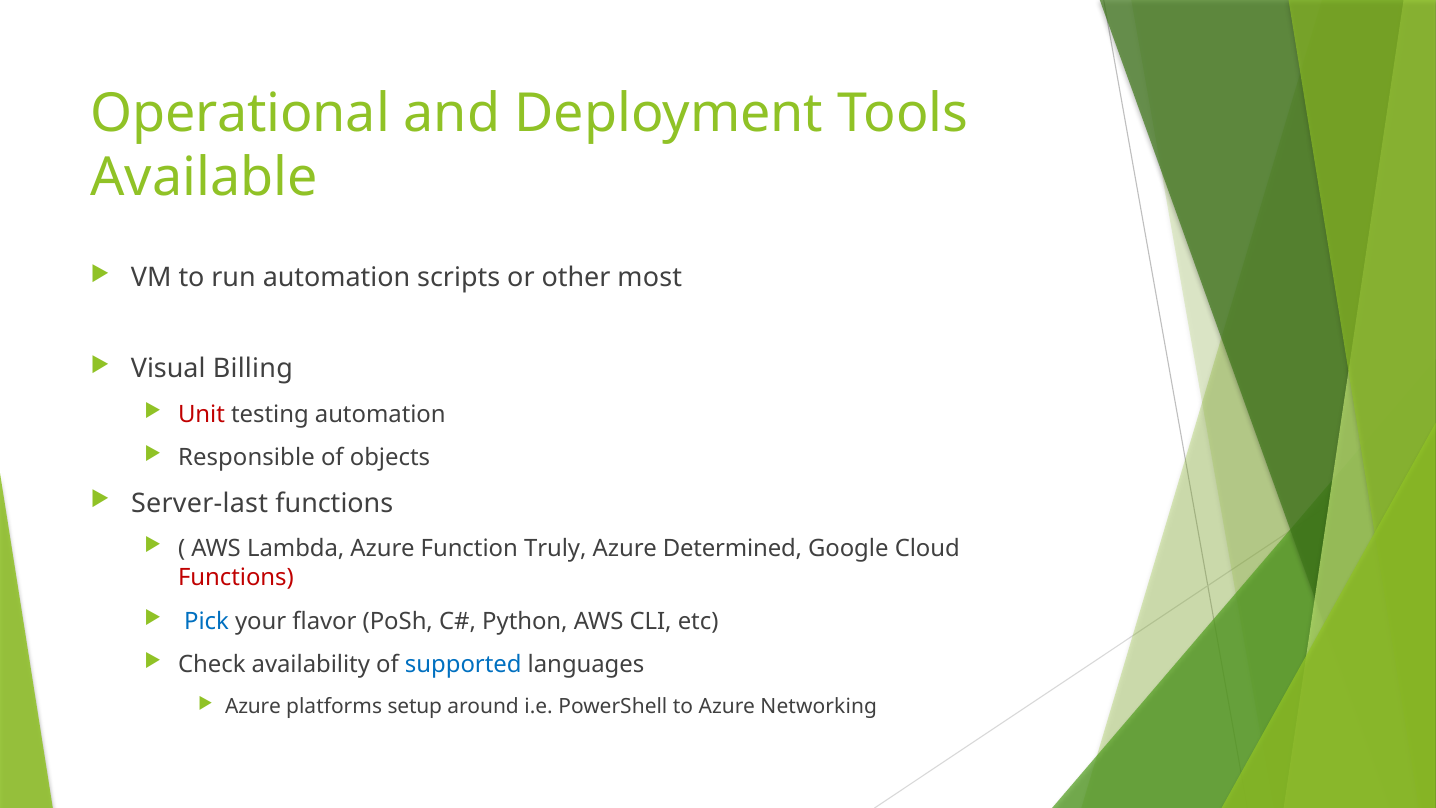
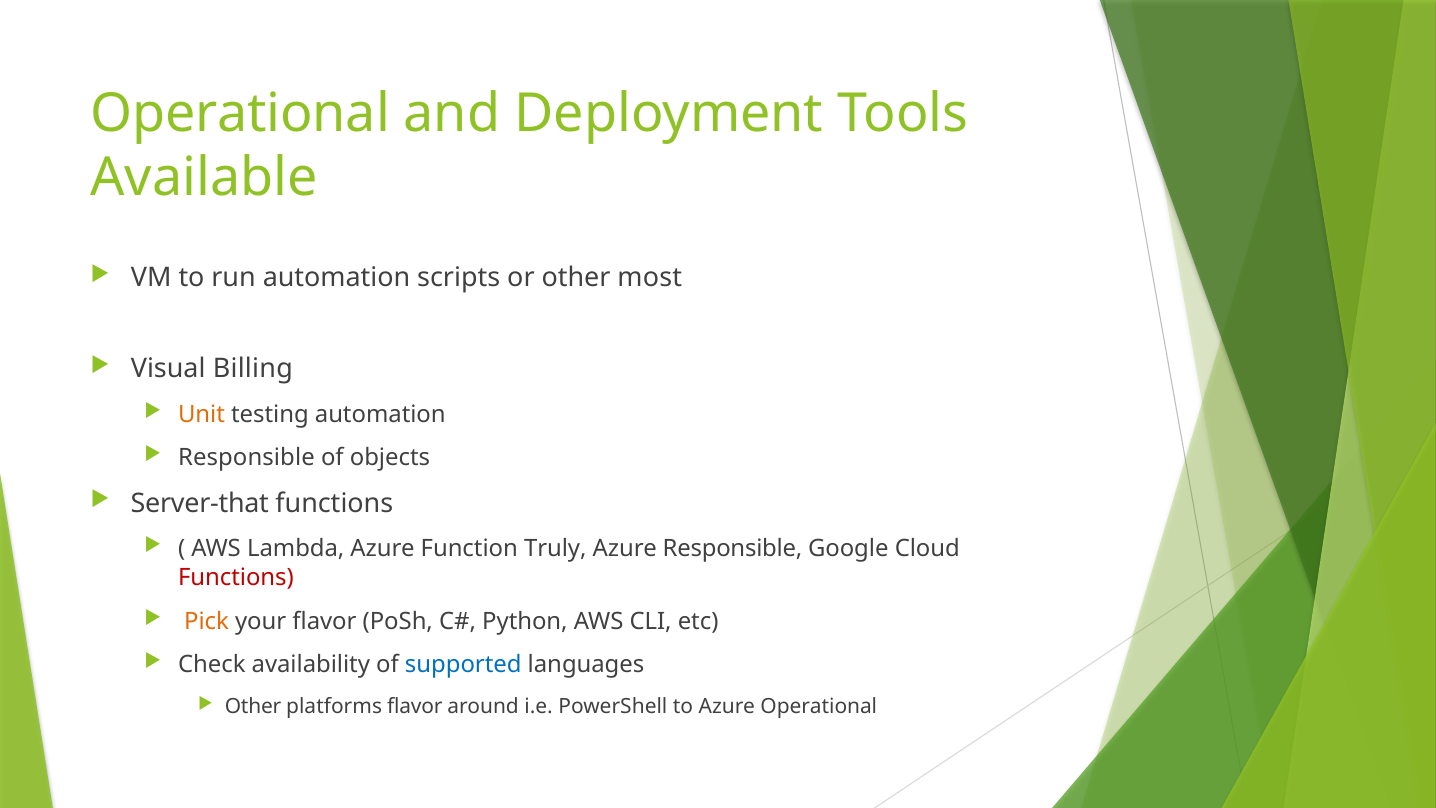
Unit colour: red -> orange (201, 414)
Server-last: Server-last -> Server-that (200, 503)
Azure Determined: Determined -> Responsible (732, 549)
Pick colour: blue -> orange (207, 621)
Azure: Azure -> Other (253, 706)
platforms setup: setup -> flavor (415, 706)
Azure Networking: Networking -> Operational (819, 706)
